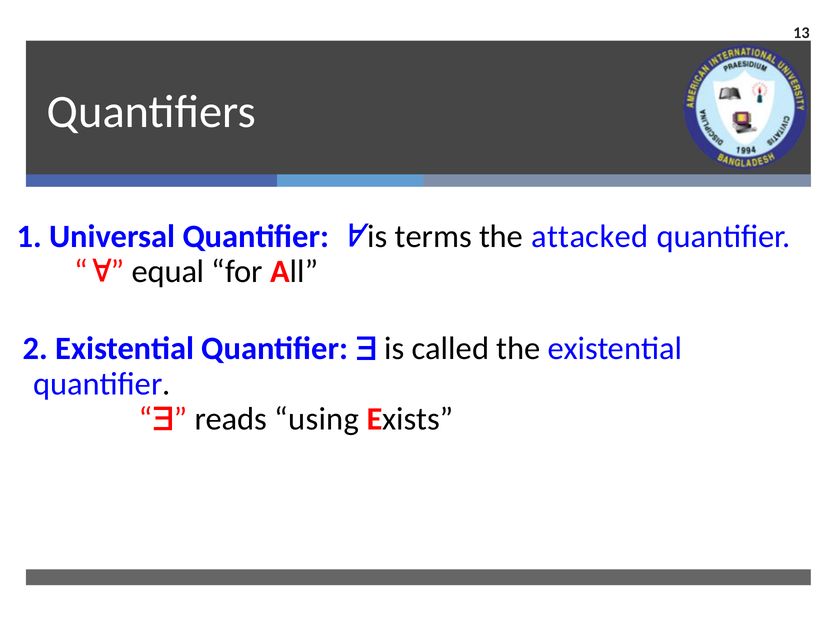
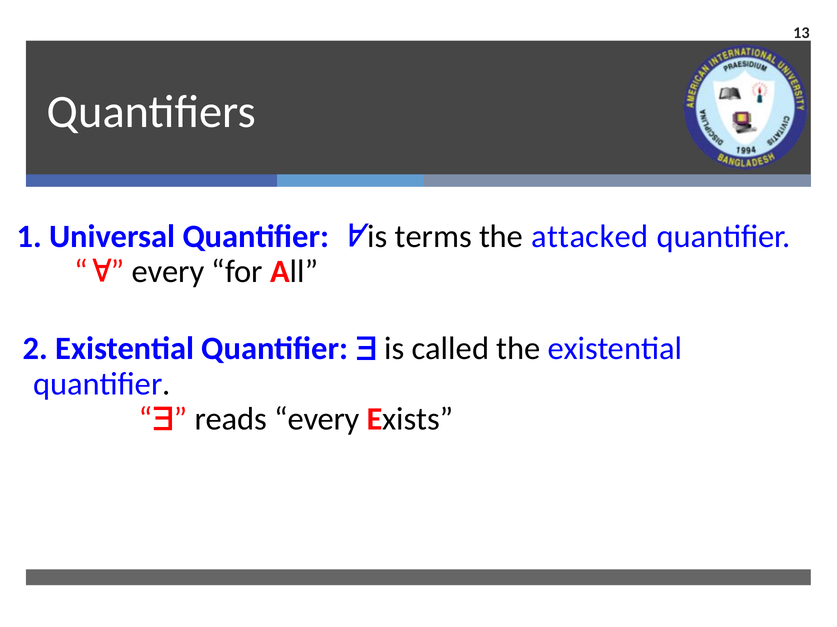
equal: equal -> every (168, 272)
reads using: using -> every (317, 419)
